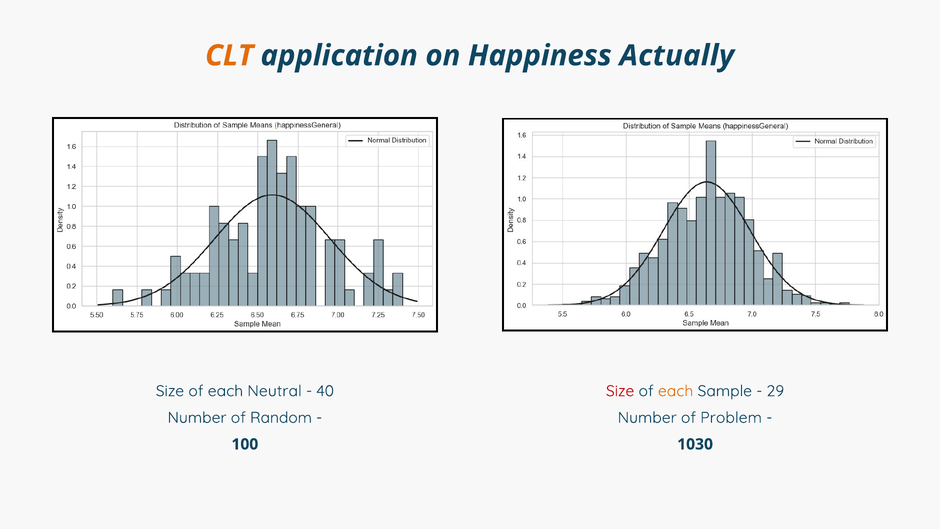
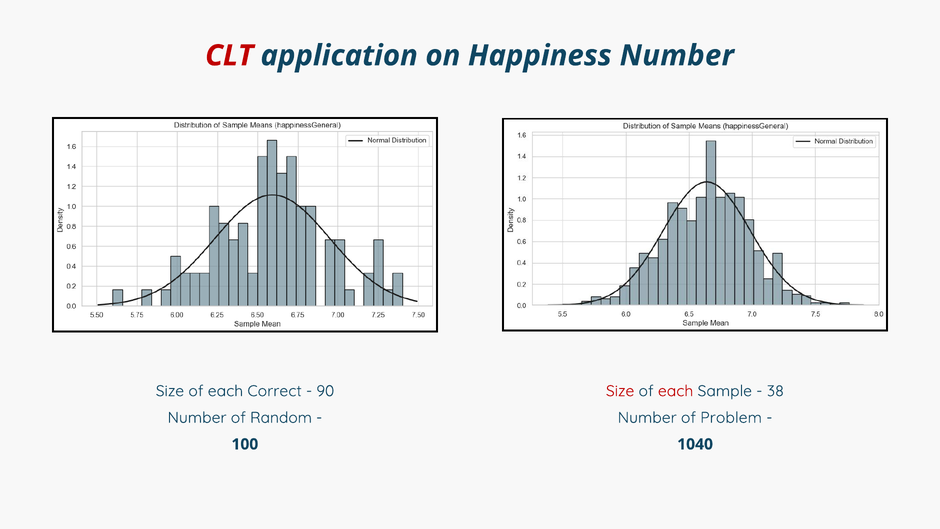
CLT colour: orange -> red (229, 56)
Happiness Actually: Actually -> Number (677, 56)
Neutral: Neutral -> Correct (275, 391)
40: 40 -> 90 (325, 391)
each colour: orange -> red (676, 391)
29: 29 -> 38 (775, 391)
1030: 1030 -> 1040 (695, 444)
